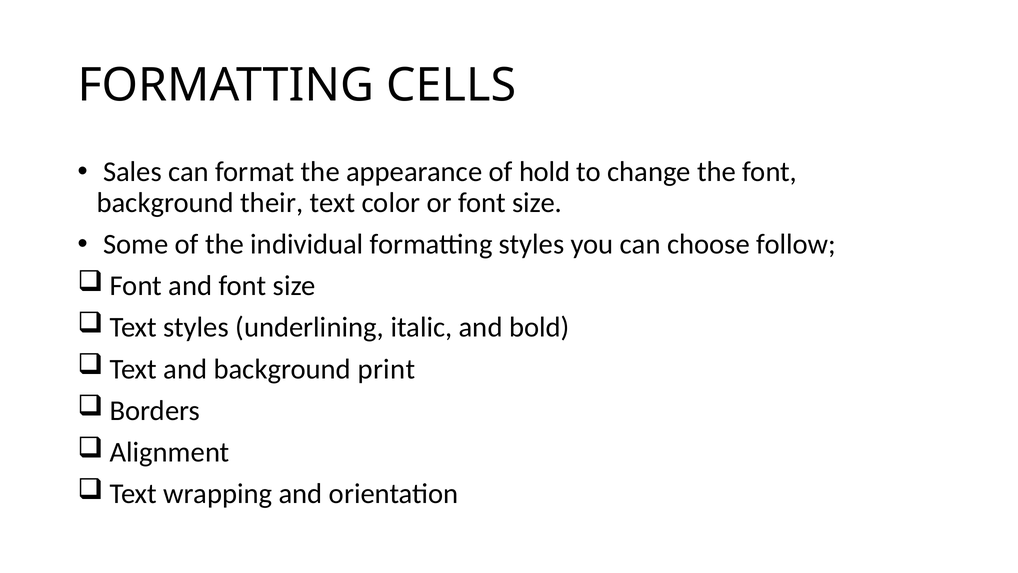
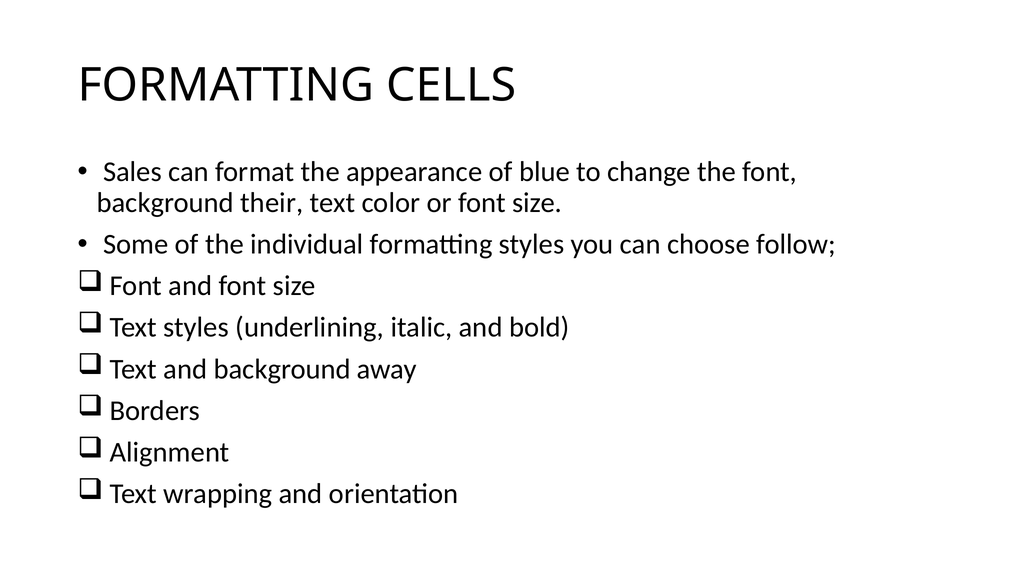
hold: hold -> blue (544, 172)
print: print -> away (387, 369)
